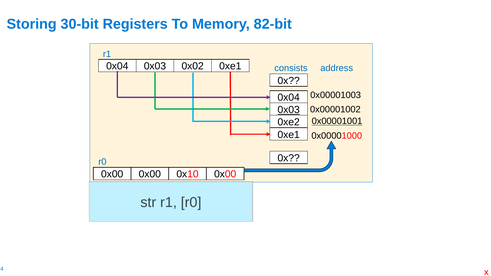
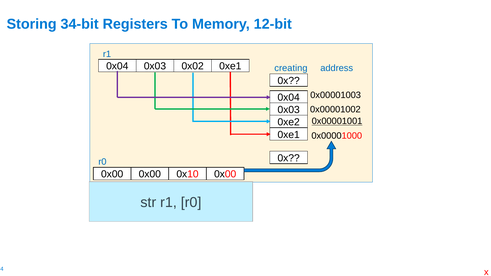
30-bit: 30-bit -> 34-bit (80, 24)
82-bit: 82-bit -> 12-bit (273, 24)
consists: consists -> creating (291, 68)
0x03 underline: present -> none (289, 110)
